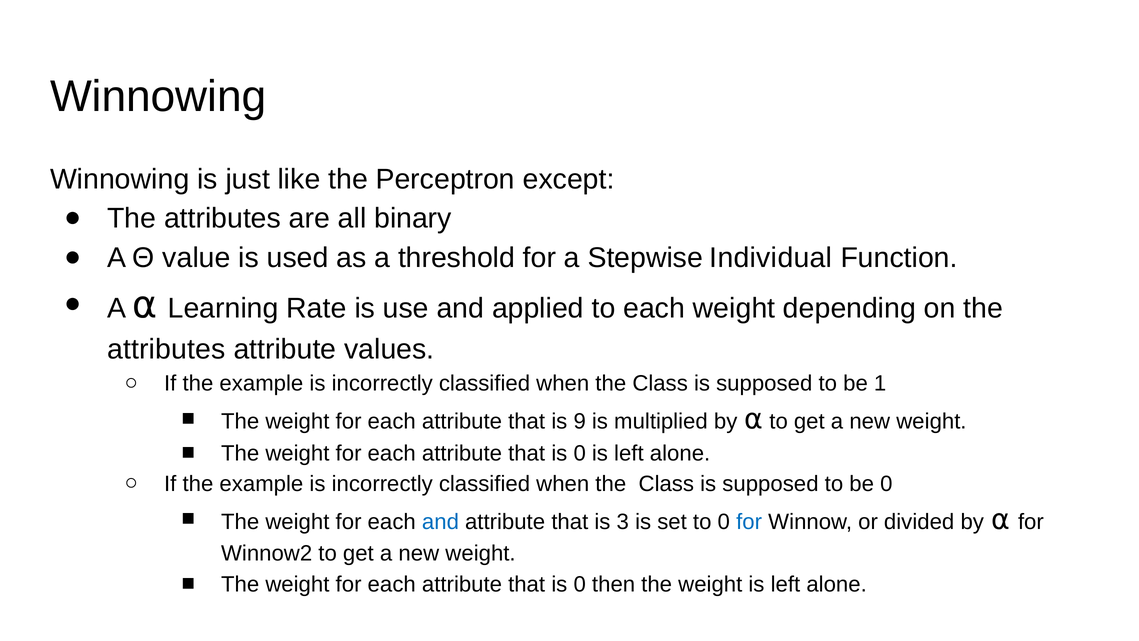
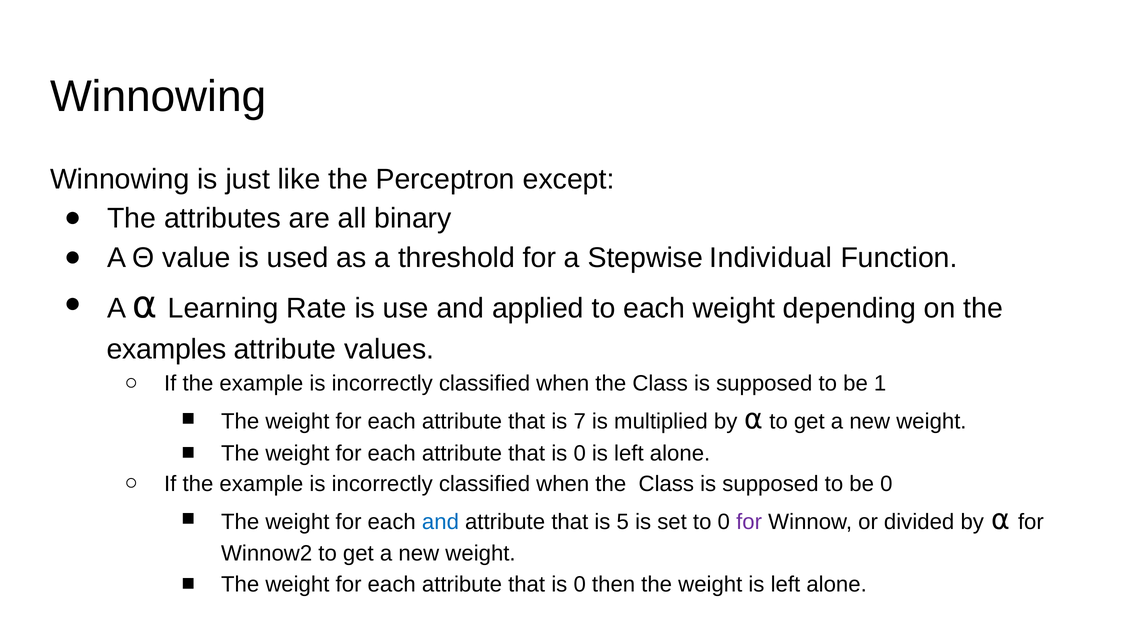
attributes: attributes -> examples (167, 349)
9: 9 -> 7 (580, 421)
3: 3 -> 5 (623, 522)
for colour: blue -> purple (749, 522)
